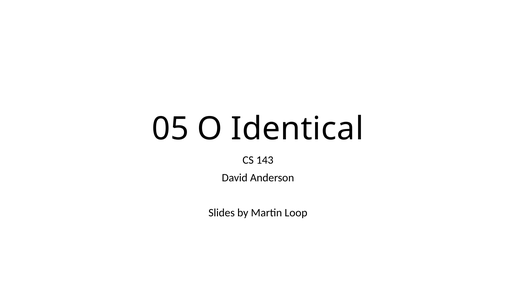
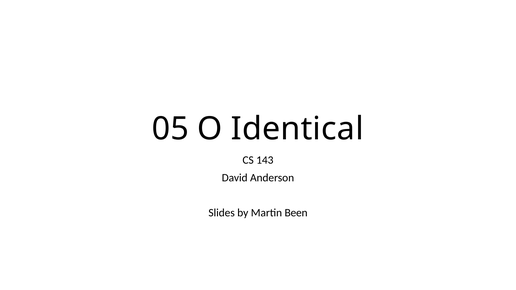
Loop: Loop -> Been (296, 213)
